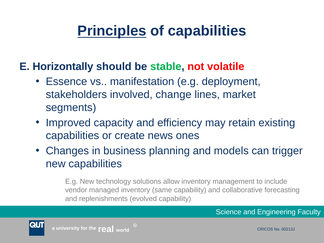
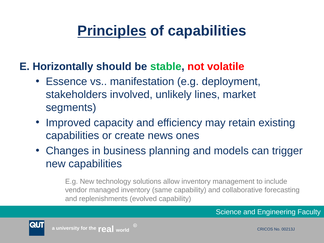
change: change -> unlikely (174, 95)
